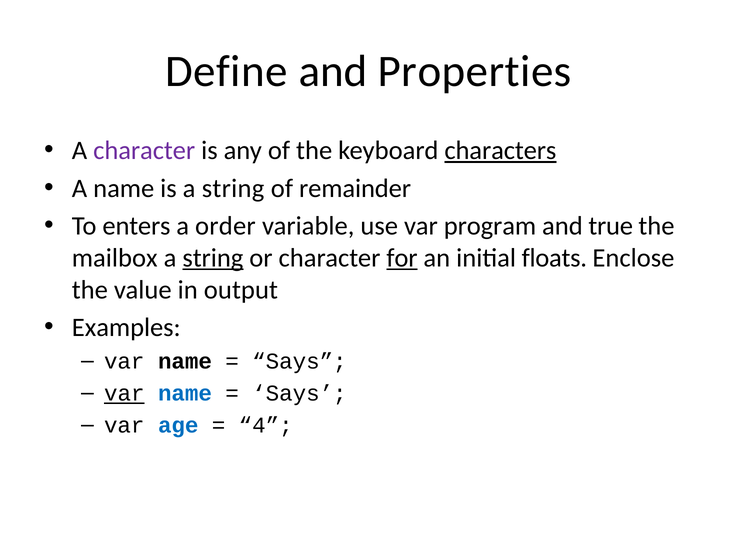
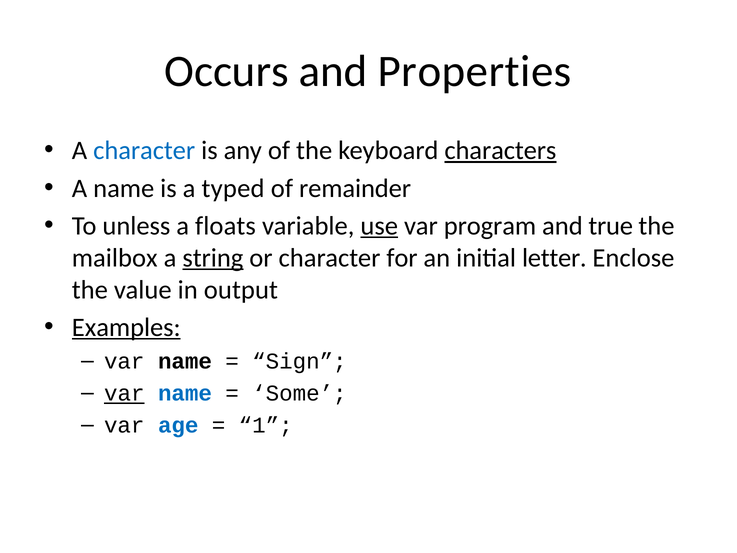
Define: Define -> Occurs (227, 71)
character colour: purple -> blue (144, 150)
is a string: string -> typed (233, 188)
enters: enters -> unless (136, 226)
order: order -> floats (225, 226)
use underline: none -> present (379, 226)
for underline: present -> none (402, 258)
floats: floats -> letter (554, 258)
Examples underline: none -> present (126, 327)
Says: Says -> Sign (299, 361)
Says: Says -> Some (299, 393)
4: 4 -> 1 (266, 425)
